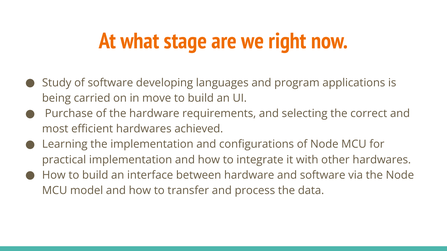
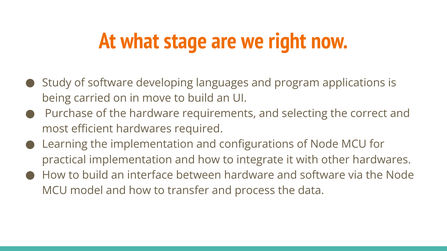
achieved: achieved -> required (199, 129)
